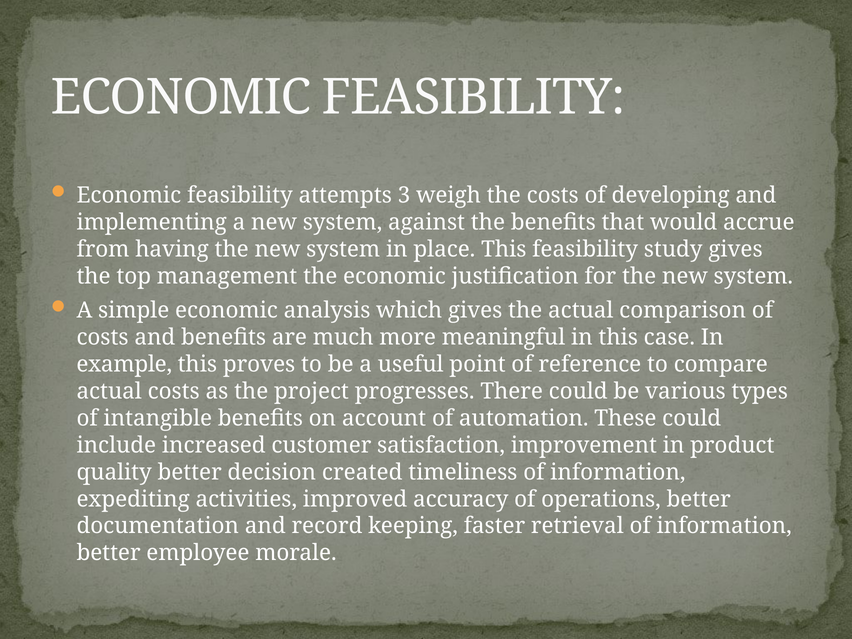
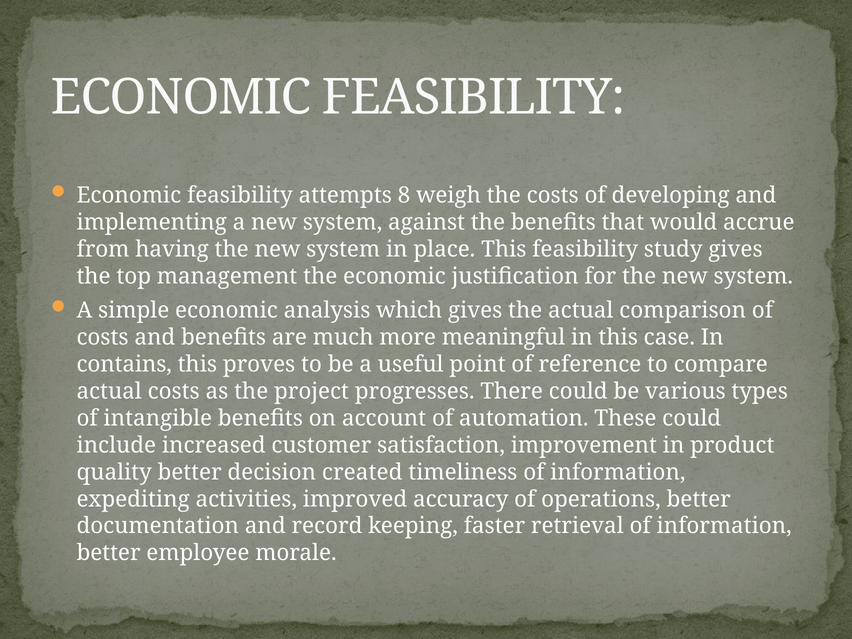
3: 3 -> 8 (404, 195)
example: example -> contains (124, 364)
